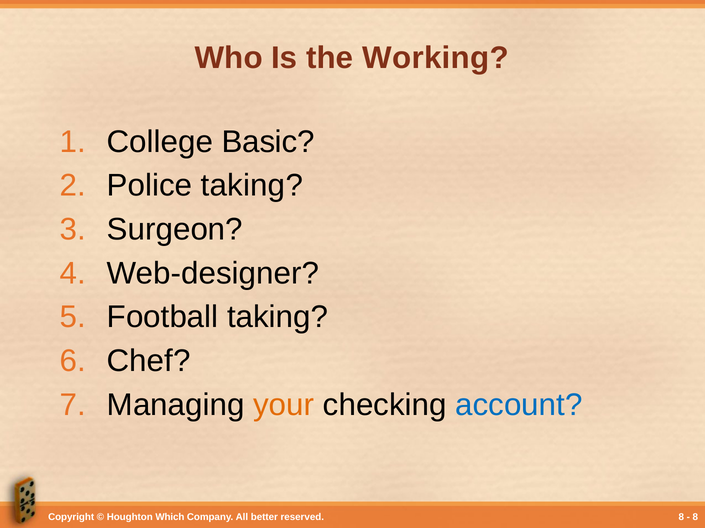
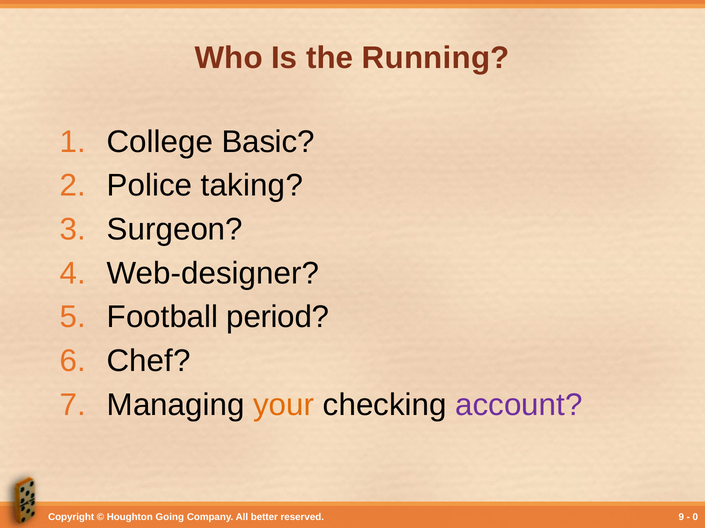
Working: Working -> Running (436, 58)
Football taking: taking -> period (278, 318)
account colour: blue -> purple (519, 405)
Which: Which -> Going (170, 518)
reserved 8: 8 -> 9 (681, 518)
8: 8 -> 0 (695, 518)
